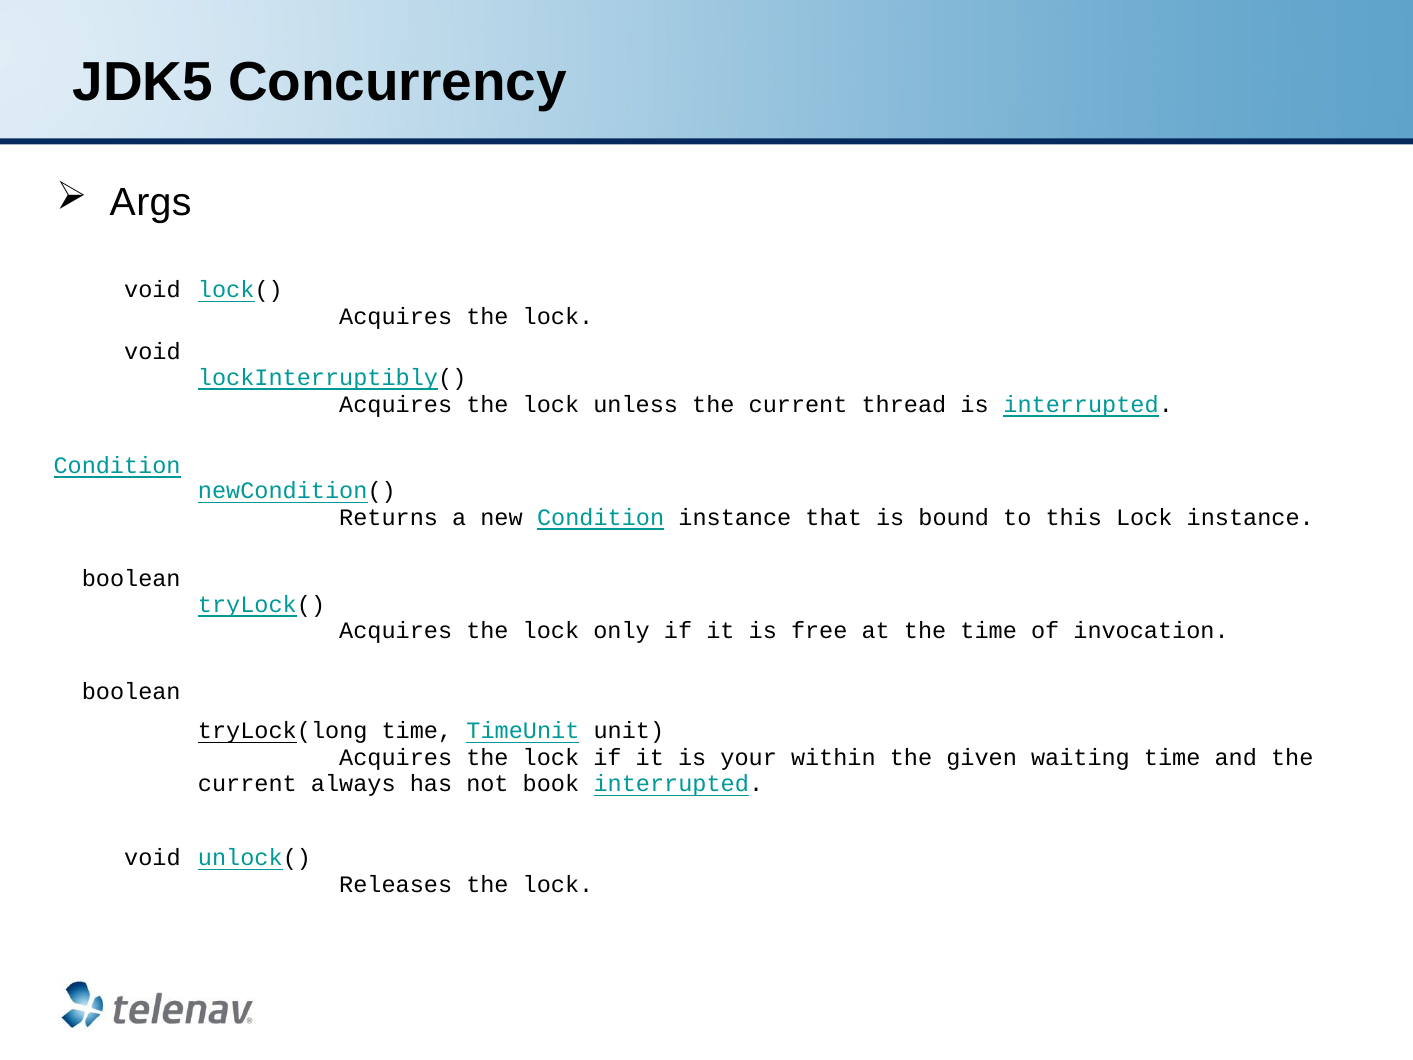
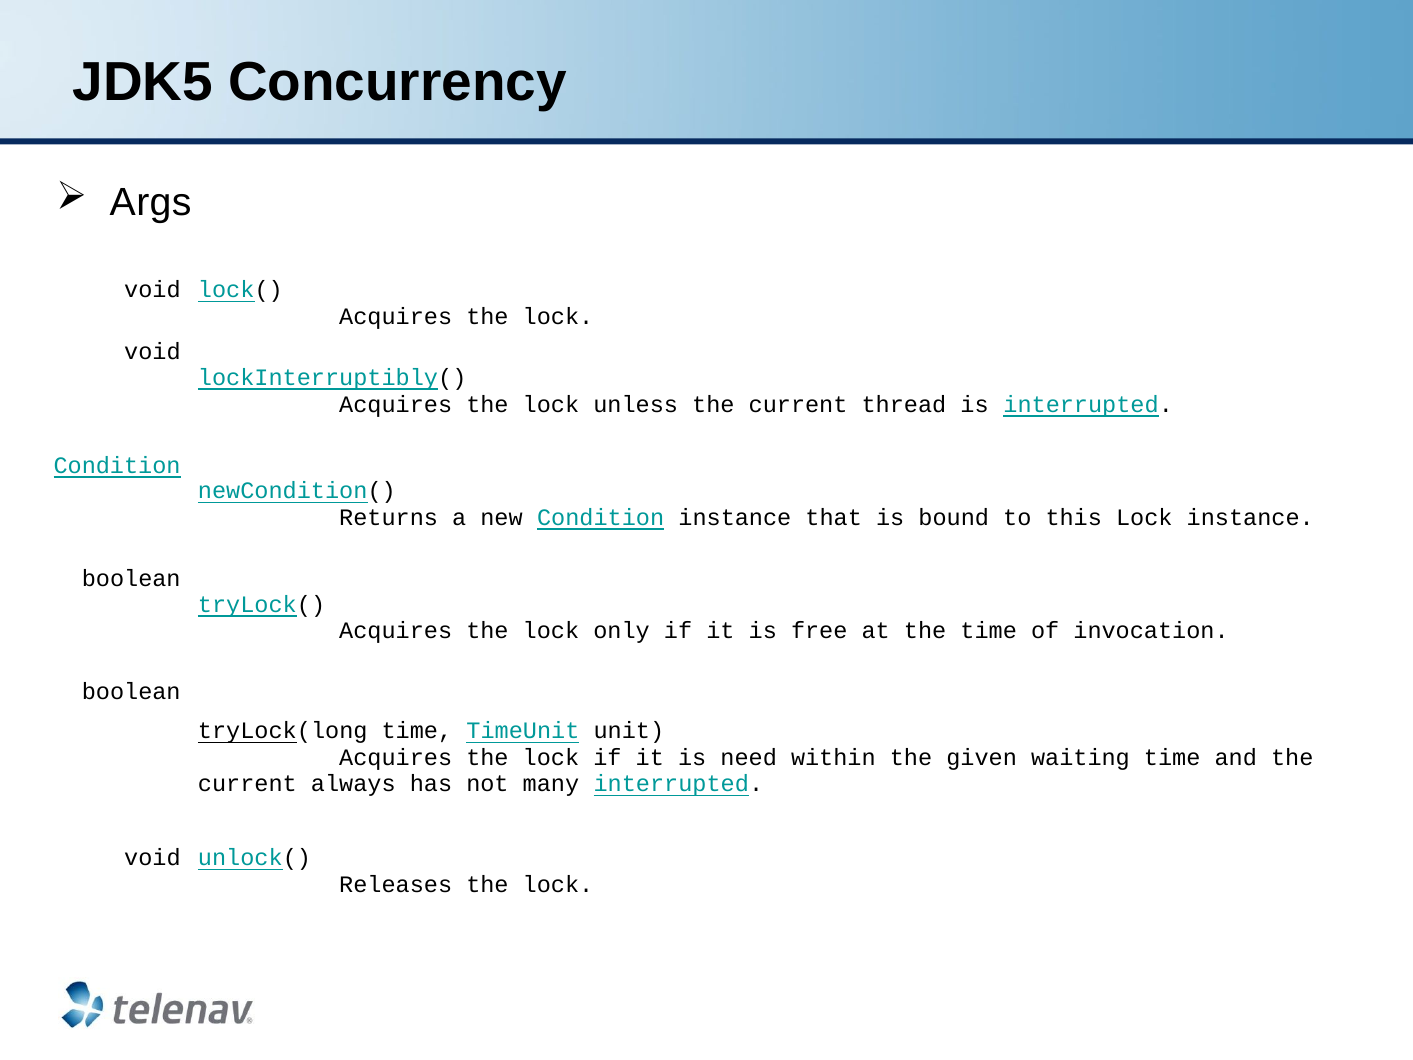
your: your -> need (749, 757)
book: book -> many (551, 784)
